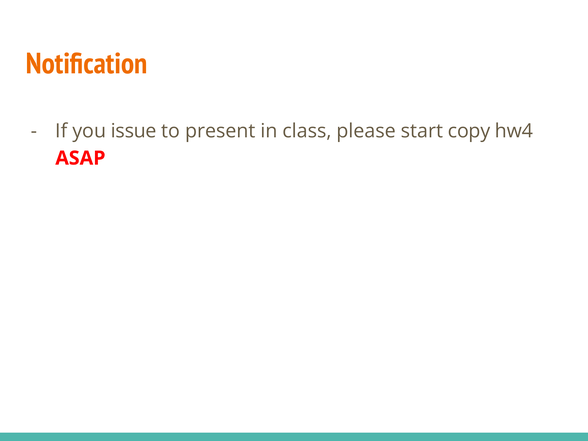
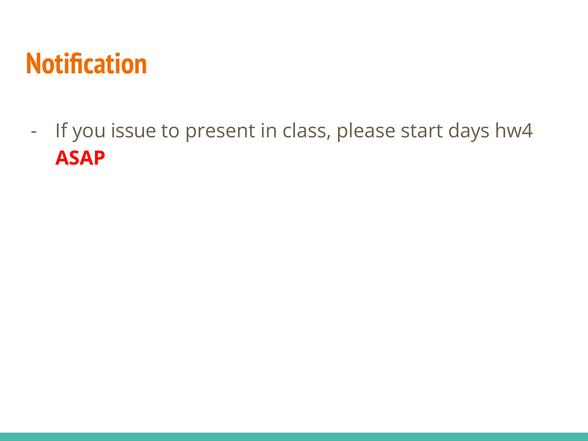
copy: copy -> days (469, 131)
